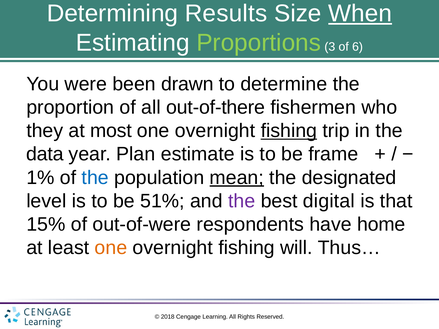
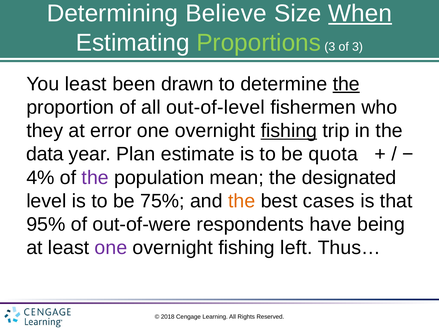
Results: Results -> Believe (226, 13)
of 6: 6 -> 3 (358, 47)
You were: were -> least (86, 84)
the underline: none -> present (346, 84)
out-of-there: out-of-there -> out-of-level (215, 107)
most: most -> error (111, 131)
frame: frame -> quota (333, 154)
1%: 1% -> 4% (40, 178)
the colour: blue -> purple (95, 178)
mean underline: present -> none (237, 178)
51%: 51% -> 75% (162, 201)
the colour: purple -> orange (242, 201)
digital: digital -> cases (329, 201)
15%: 15% -> 95% (46, 225)
home: home -> being (381, 225)
one colour: orange -> purple (111, 248)
will: will -> left (296, 248)
